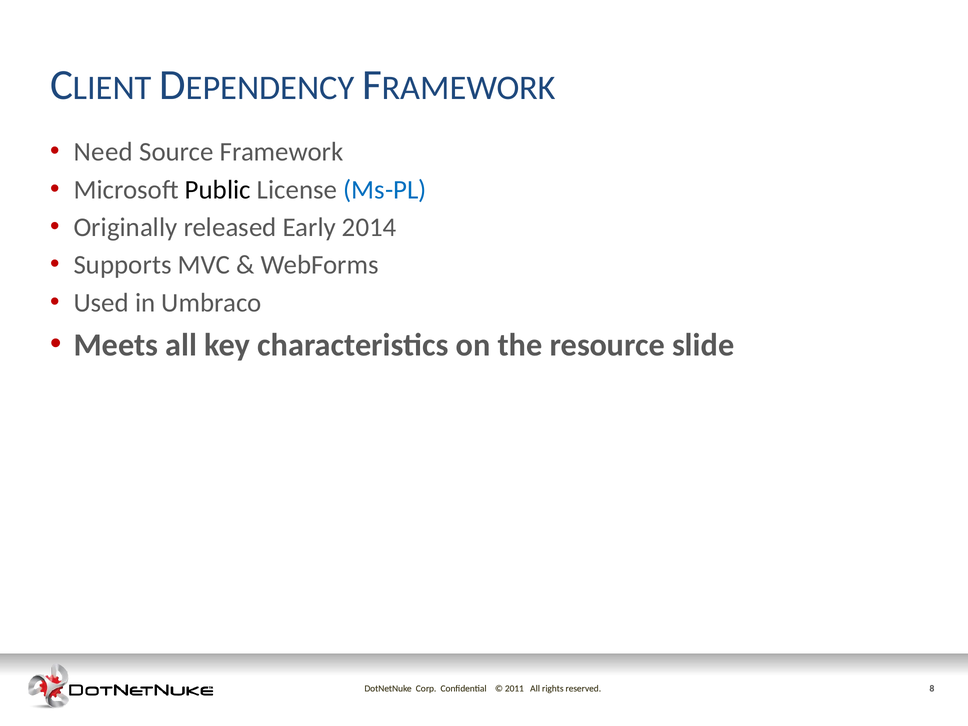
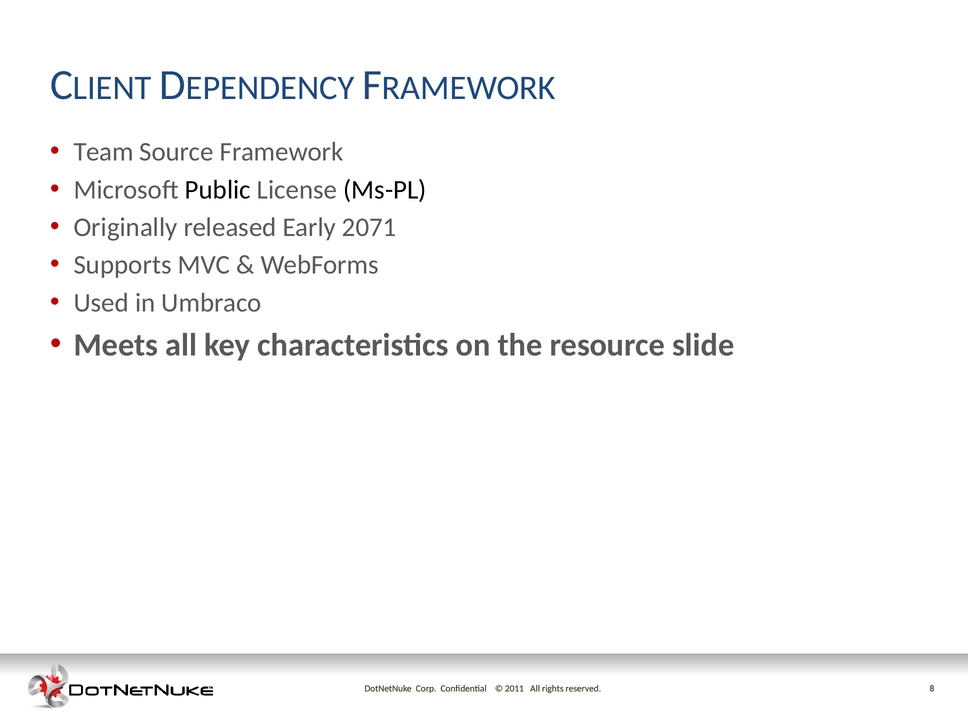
Need: Need -> Team (104, 152)
Ms-PL colour: blue -> black (385, 190)
2014: 2014 -> 2071 (369, 227)
